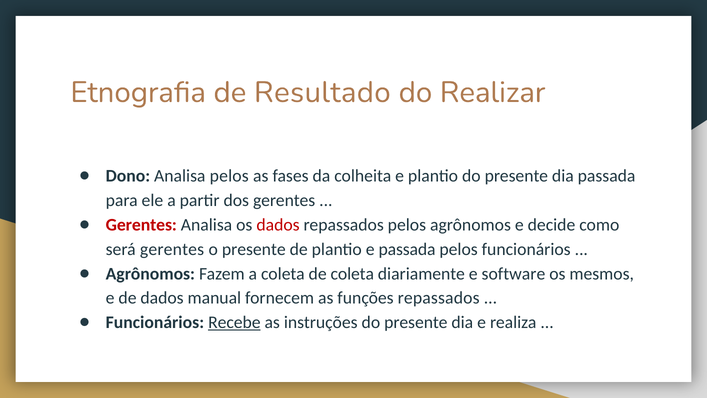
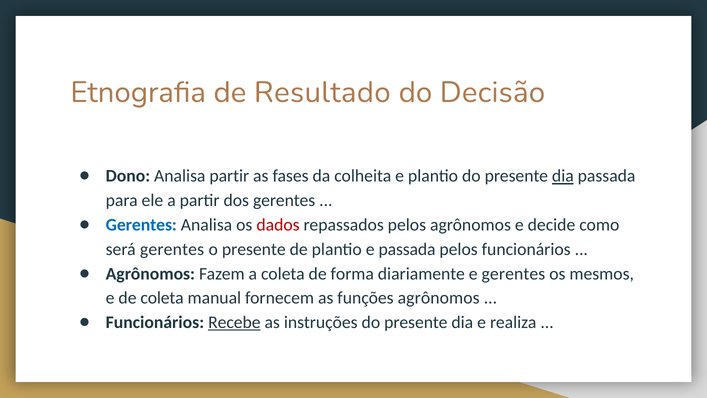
Realizar: Realizar -> Decisão (492, 92)
Analisa pelos: pelos -> partir (229, 176)
dia underline: none -> present (563, 176)
Gerentes colour: red -> blue (141, 225)
de coleta: coleta -> forma (352, 274)
e software: software -> gerentes (513, 274)
de dados: dados -> coleta (162, 298)
funções repassados: repassados -> agrônomos (439, 298)
